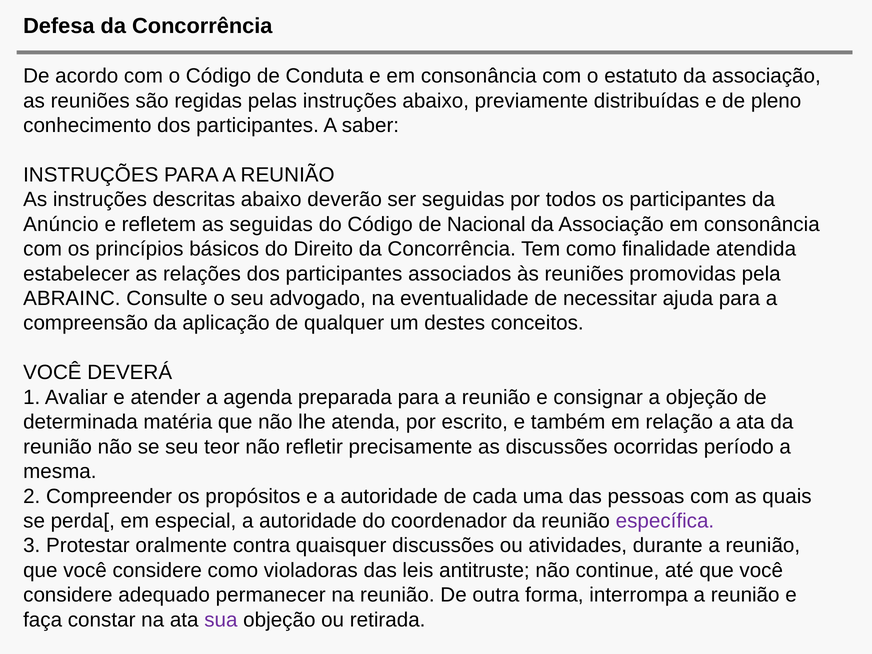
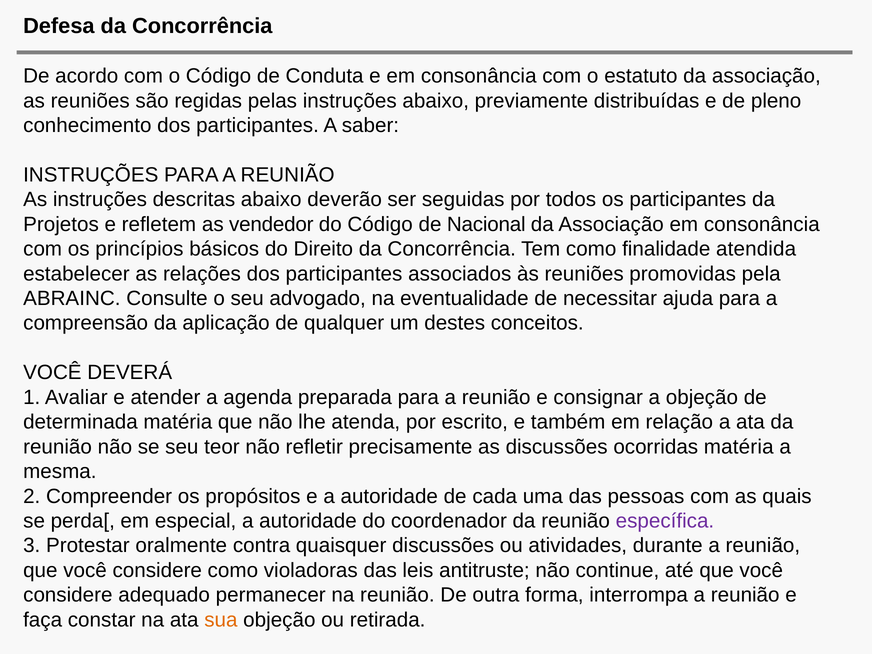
Anúncio: Anúncio -> Projetos (61, 224)
as seguidas: seguidas -> vendedor (271, 224)
ocorridas período: período -> matéria (739, 447)
sua colour: purple -> orange (221, 620)
